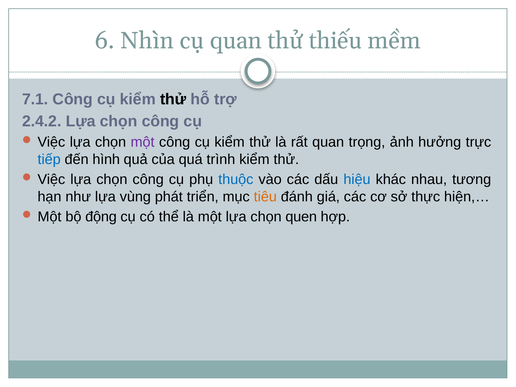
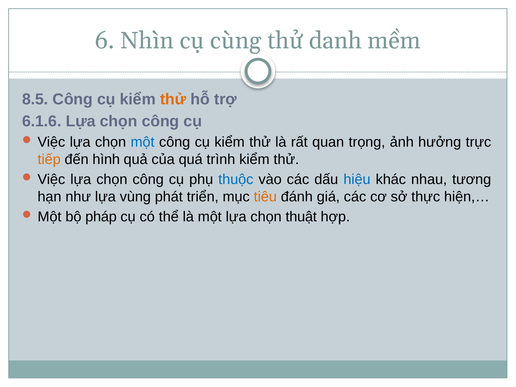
cụ quan: quan -> cùng (236, 41)
thiếu: thiếu -> danh (335, 41)
7.1: 7.1 -> 8.5 (35, 99)
thử colour: black -> orange (173, 99)
2.4.2: 2.4.2 -> 6.1.6 (42, 121)
một colour: purple -> blue (143, 142)
tiếp colour: blue -> orange (49, 159)
động: động -> pháp (101, 217)
quen: quen -> thuật (301, 217)
